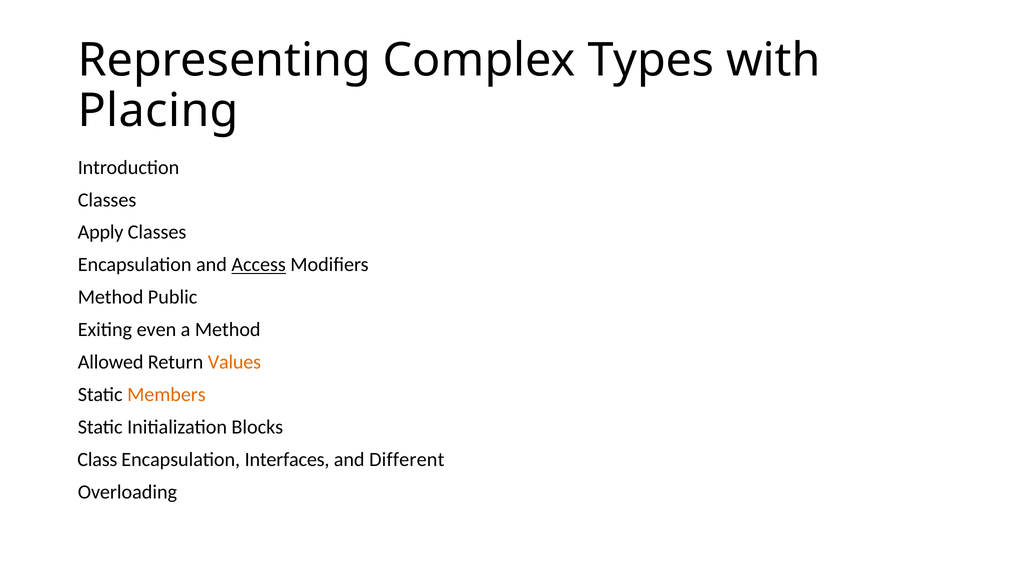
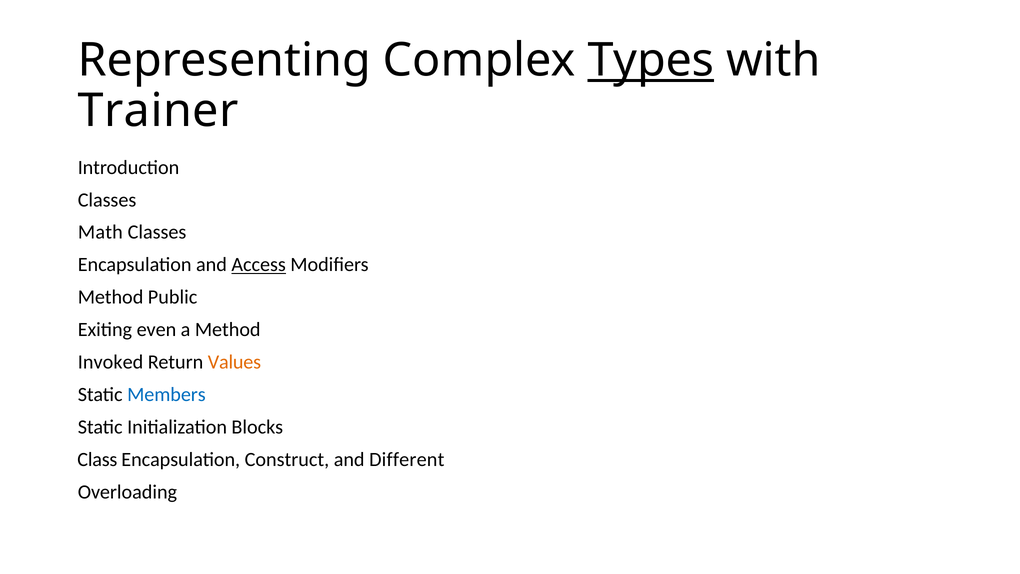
Types underline: none -> present (651, 60)
Placing: Placing -> Trainer (158, 111)
Apply: Apply -> Math (100, 232)
Allowed: Allowed -> Invoked (111, 362)
Members colour: orange -> blue (166, 394)
Interfaces: Interfaces -> Construct (287, 459)
